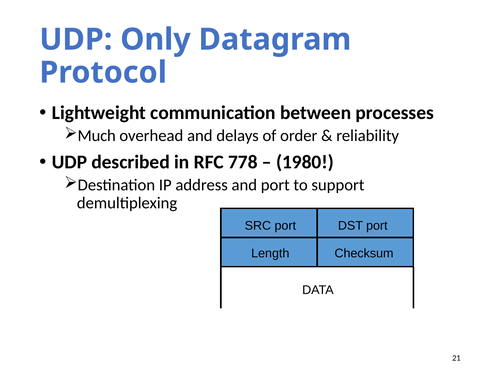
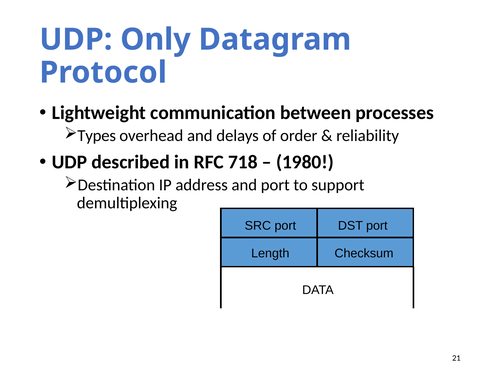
Much: Much -> Types (97, 136)
778: 778 -> 718 (243, 162)
